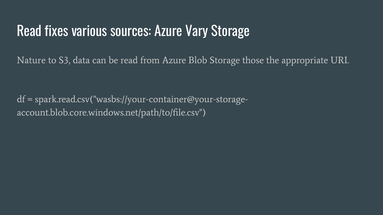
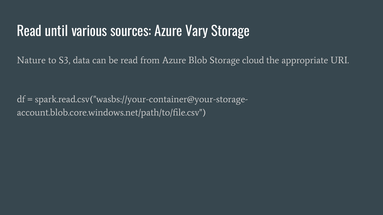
fixes: fixes -> until (56, 32)
those: those -> cloud (253, 60)
